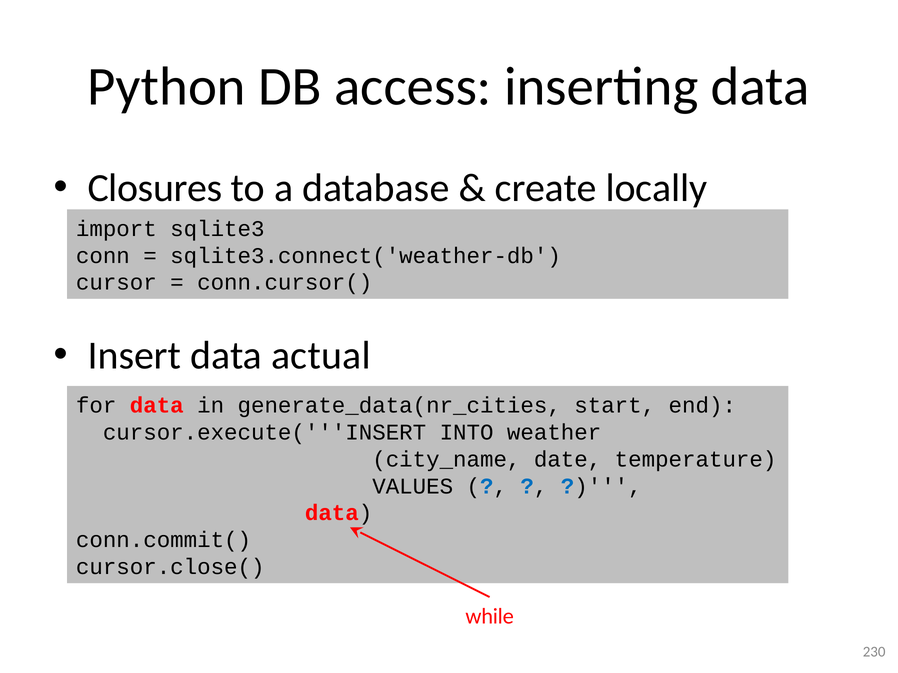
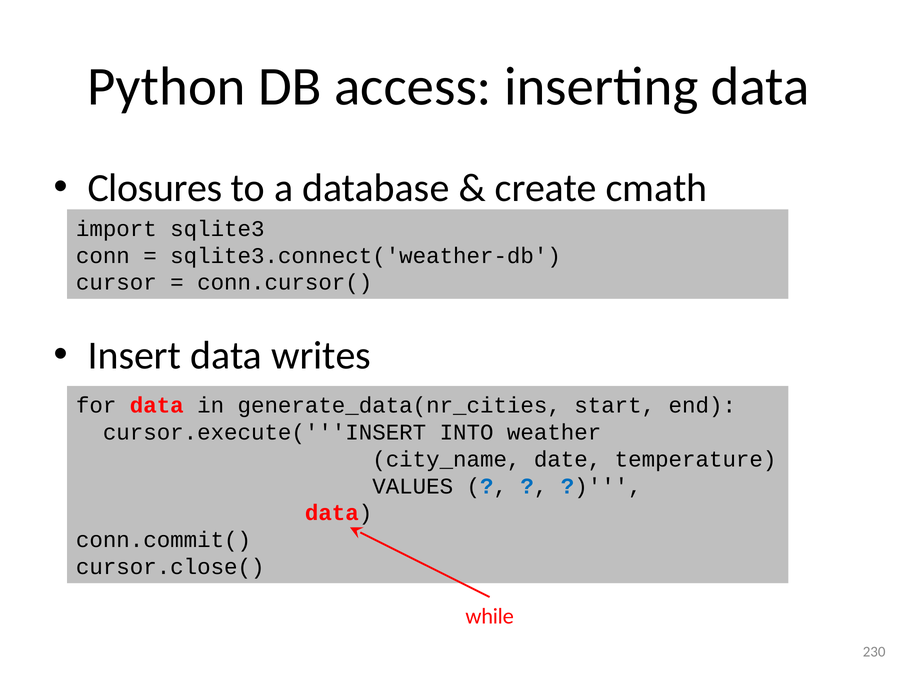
locally: locally -> cmath (656, 188)
actual: actual -> writes (321, 356)
